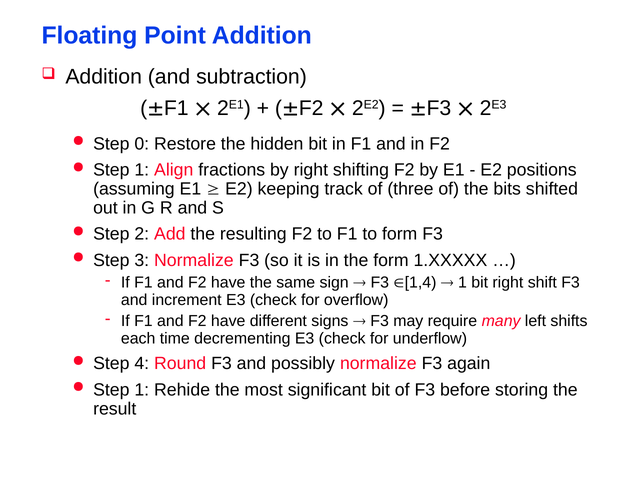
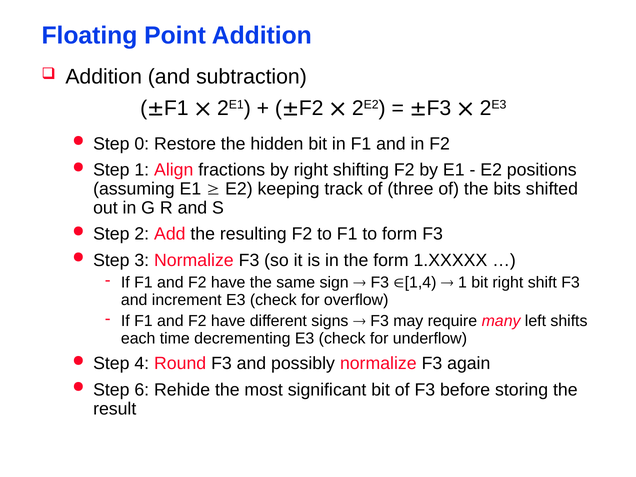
1: 1 -> 6 (142, 390)
